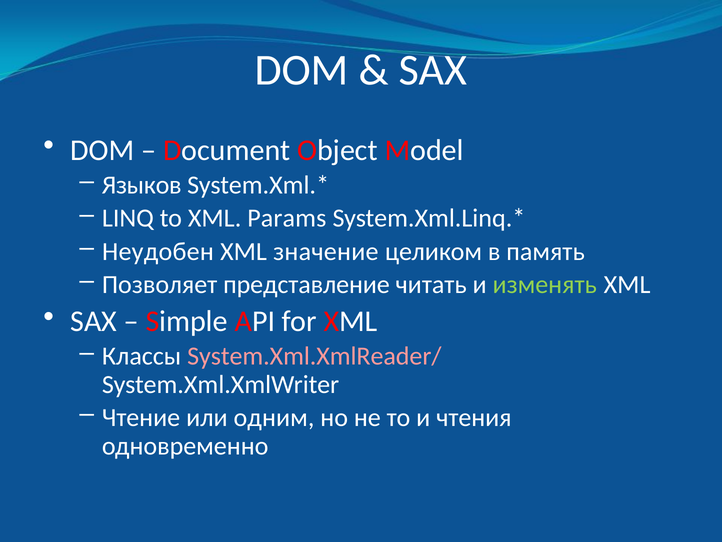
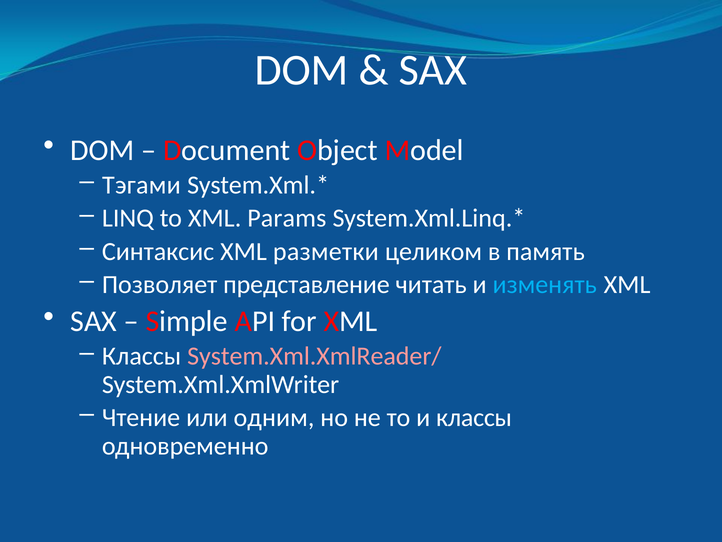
Языков: Языков -> Тэгами (141, 185)
Неудобен: Неудобен -> Синтаксис (158, 251)
значение: значение -> разметки (326, 251)
изменять colour: light green -> light blue (545, 285)
и чтения: чтения -> классы (474, 417)
